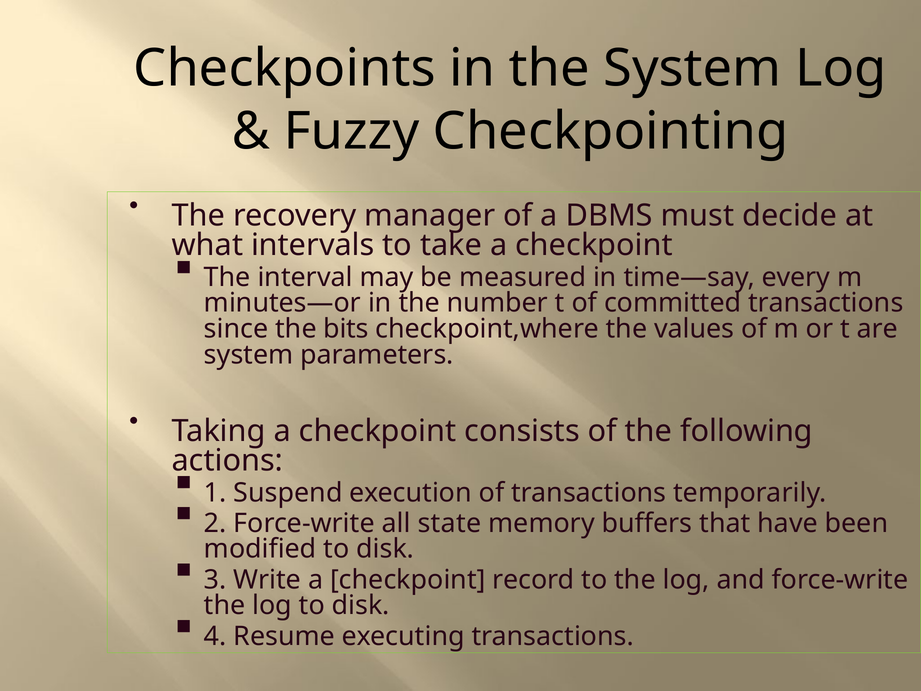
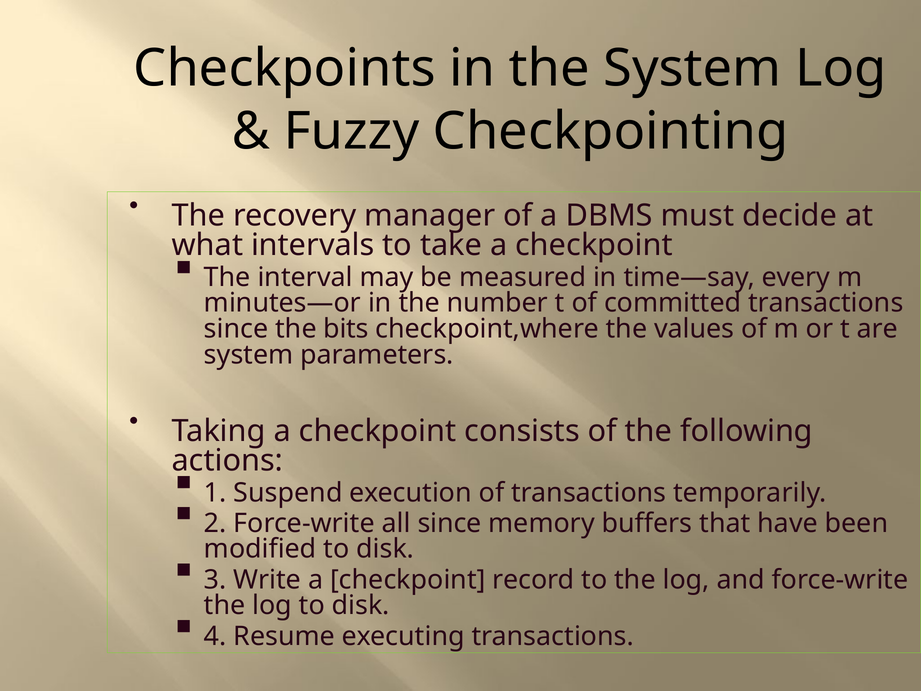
all state: state -> since (450, 523)
